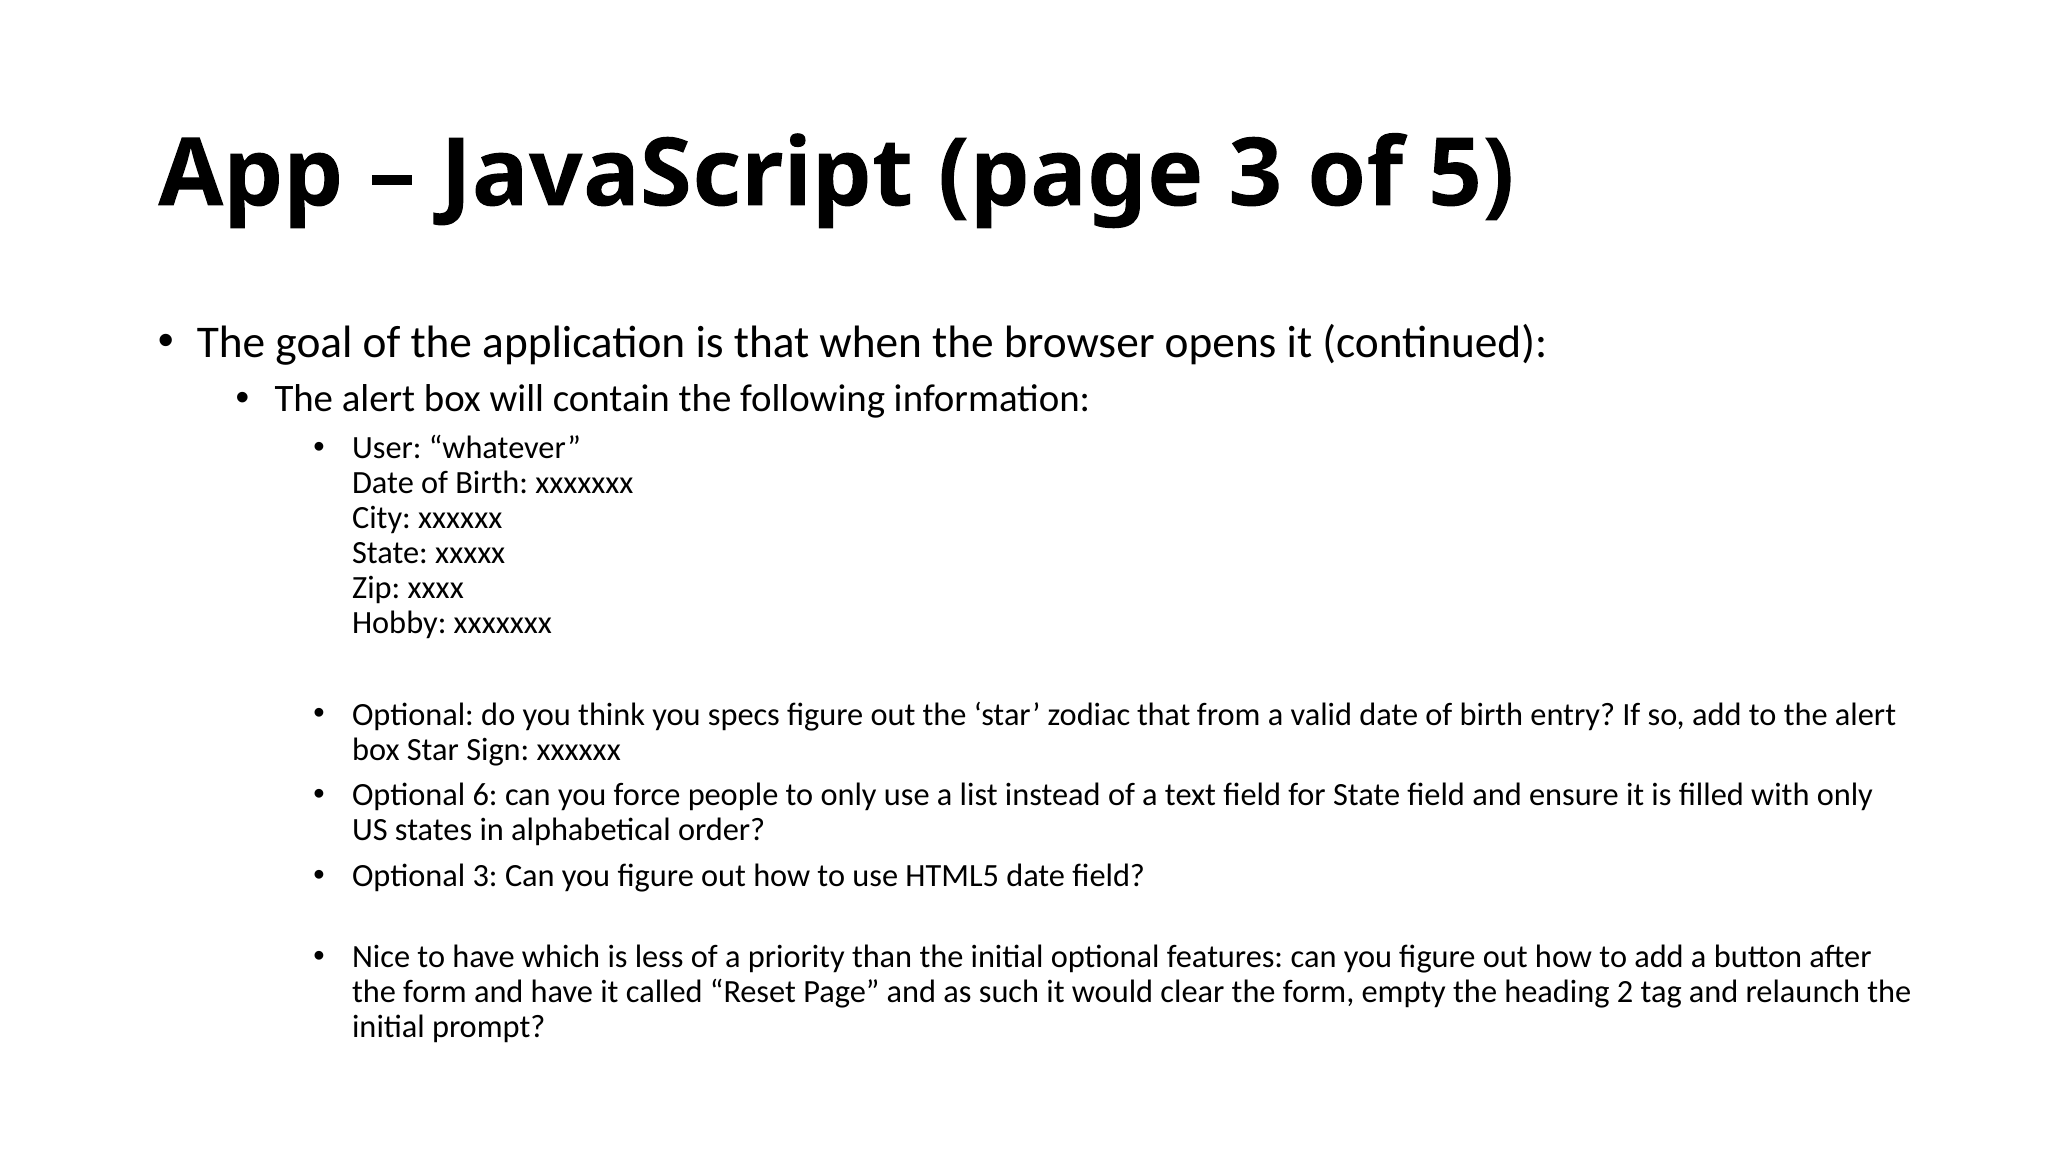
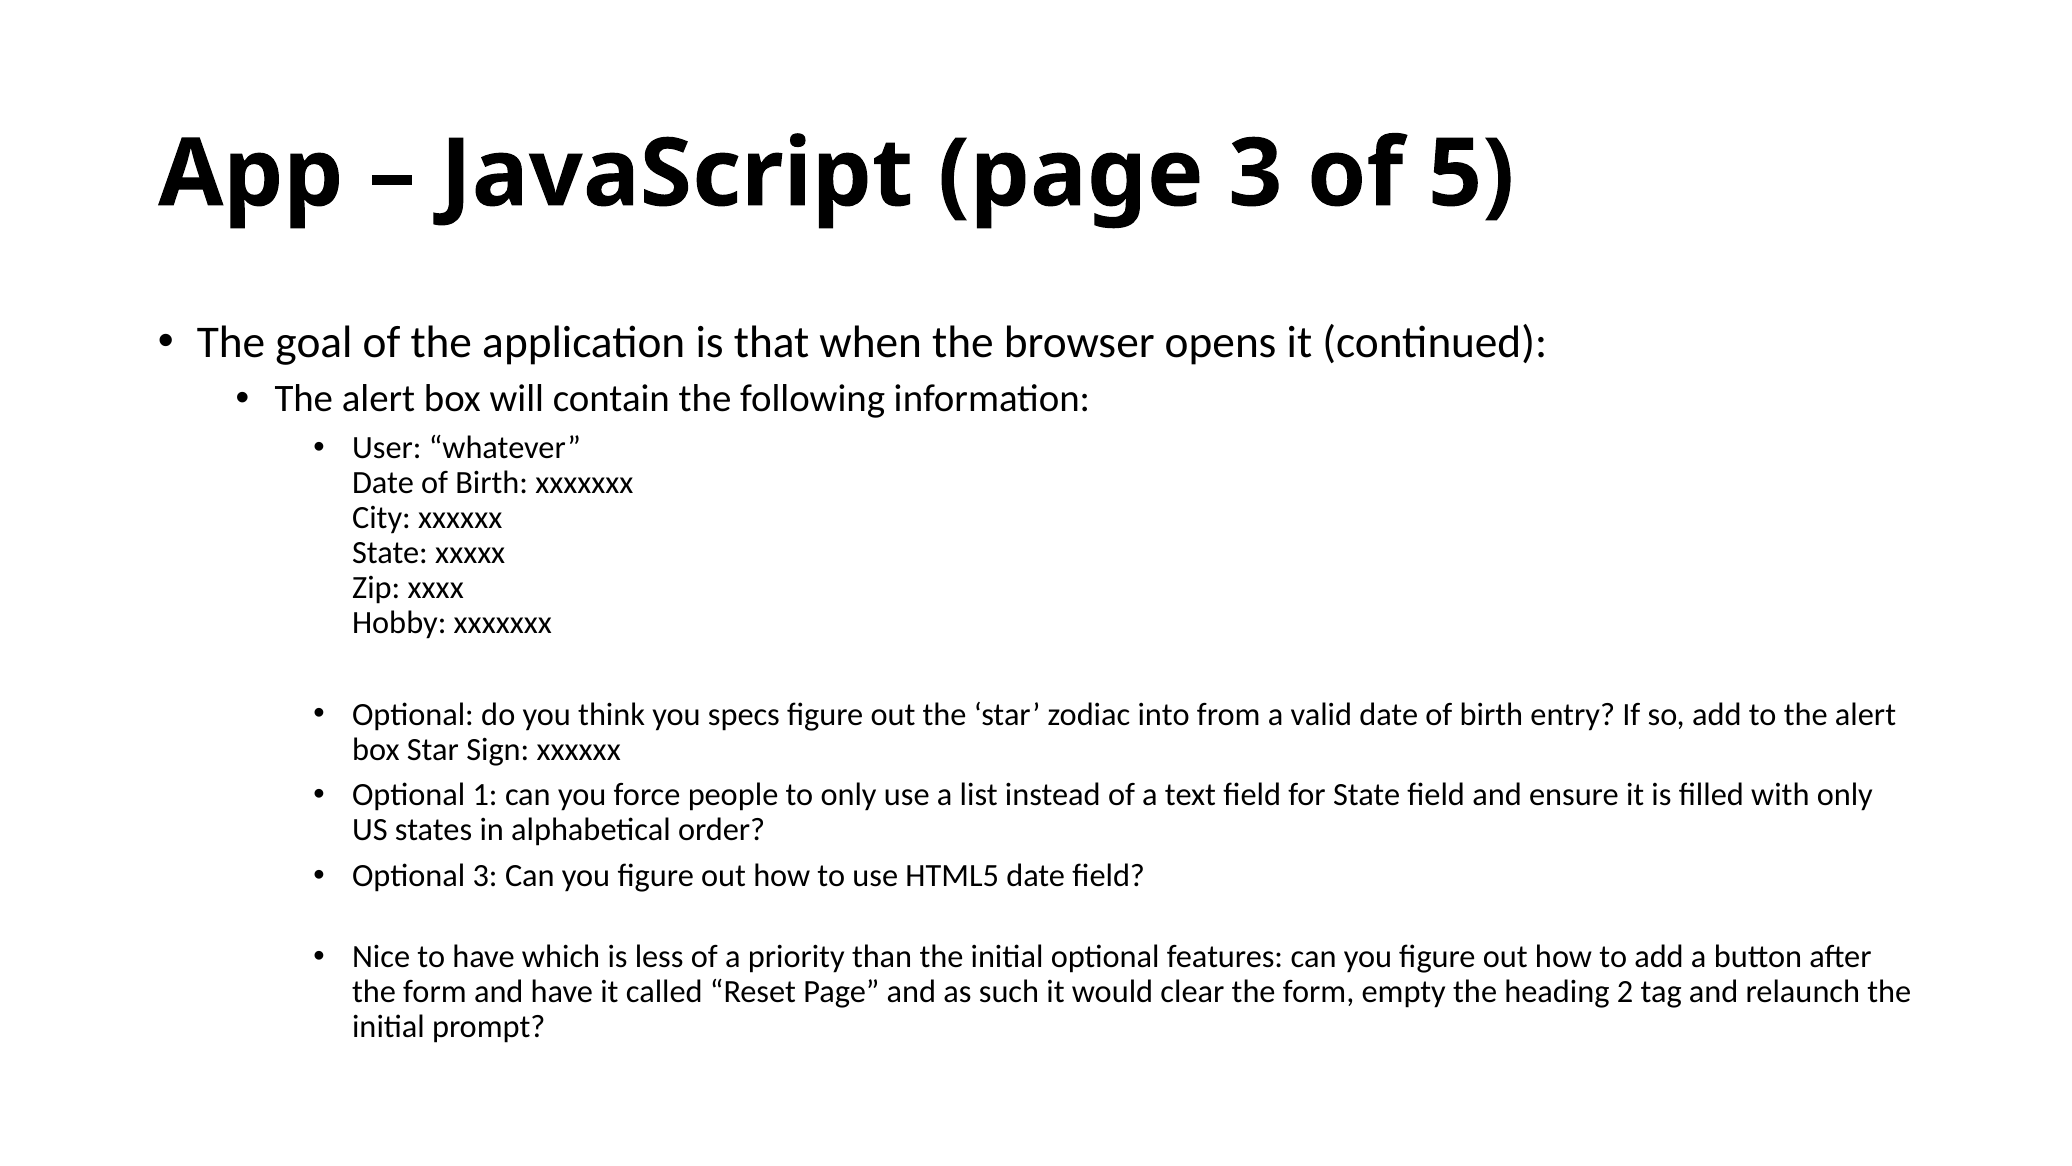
zodiac that: that -> into (1164, 714)
6: 6 -> 1 (485, 795)
